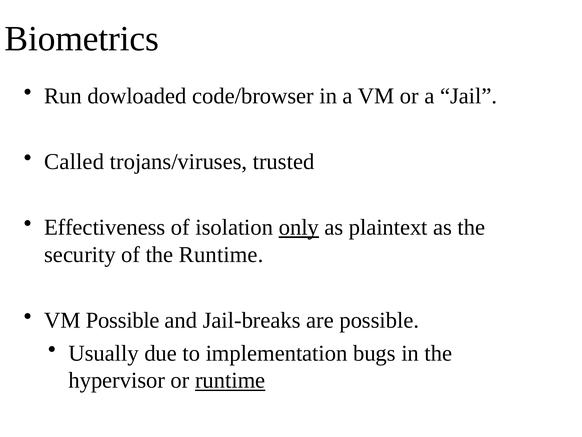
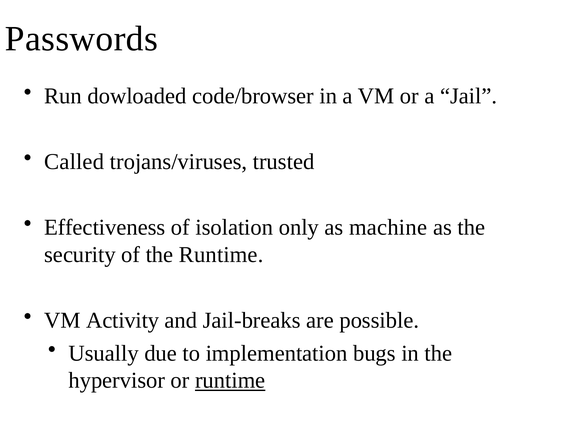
Biometrics: Biometrics -> Passwords (81, 39)
only underline: present -> none (299, 227)
plaintext: plaintext -> machine (388, 227)
VM Possible: Possible -> Activity (123, 320)
